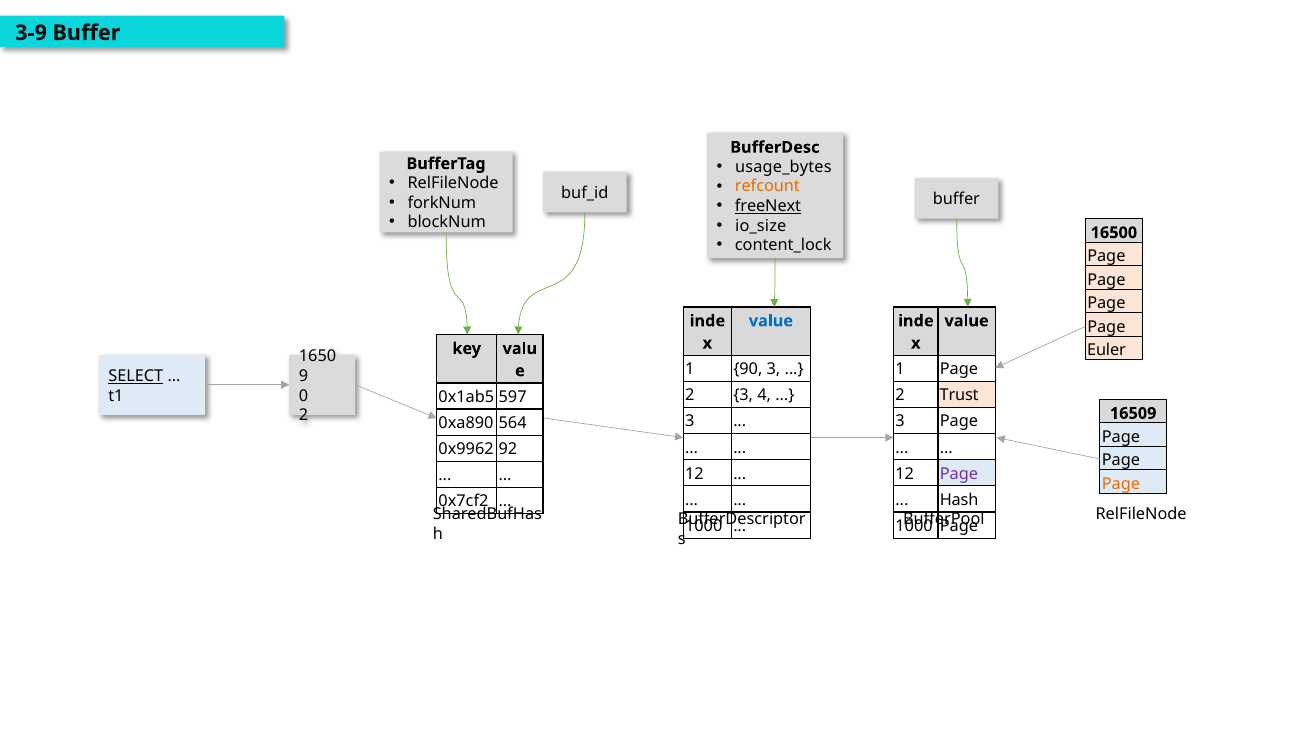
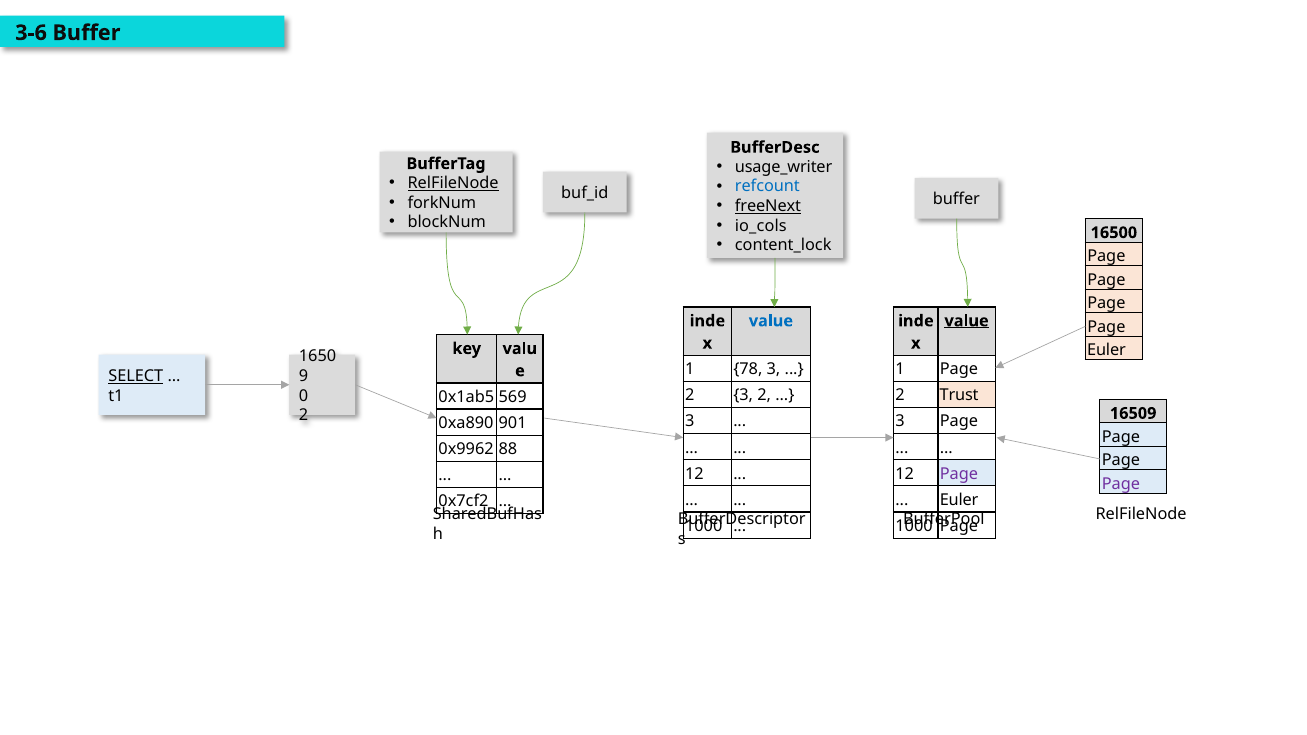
3-9: 3-9 -> 3-6 (31, 33)
usage_bytes: usage_bytes -> usage_writer (784, 167)
RelFileNode underline: none -> present (453, 183)
refcount colour: orange -> blue (767, 187)
io_size: io_size -> io_cols (761, 226)
value underline: none -> present (967, 321)
90: 90 -> 78 (748, 369)
3 4: 4 -> 2 (764, 396)
597: 597 -> 569 (513, 397)
564: 564 -> 901 (513, 423)
92: 92 -> 88 (508, 449)
Page colour: orange -> purple (1121, 484)
Hash: Hash -> Euler (959, 500)
